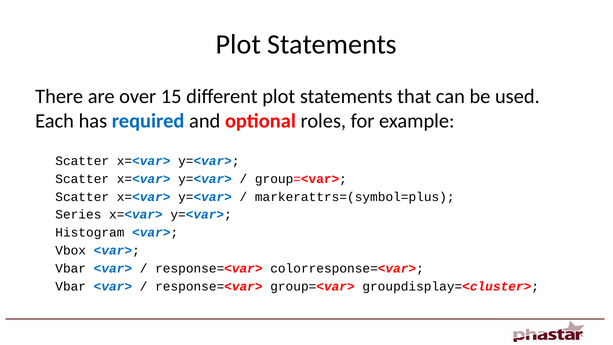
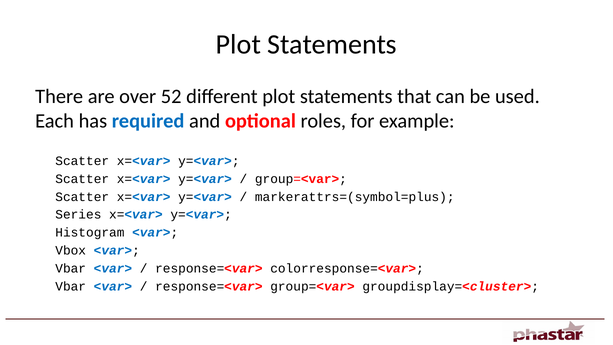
15: 15 -> 52 (171, 96)
